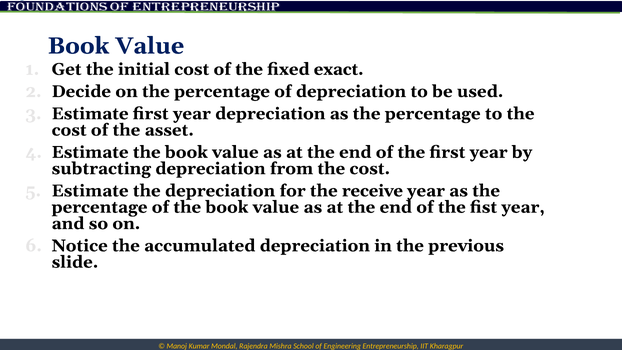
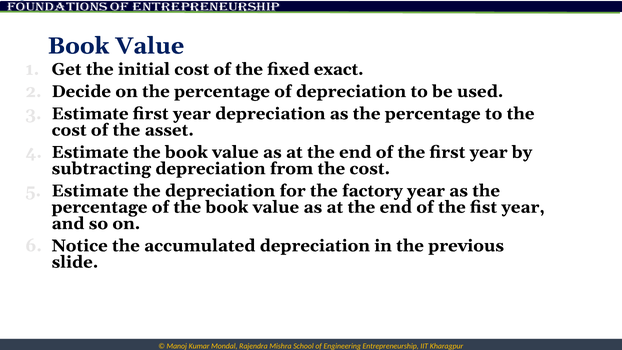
receive: receive -> factory (372, 191)
